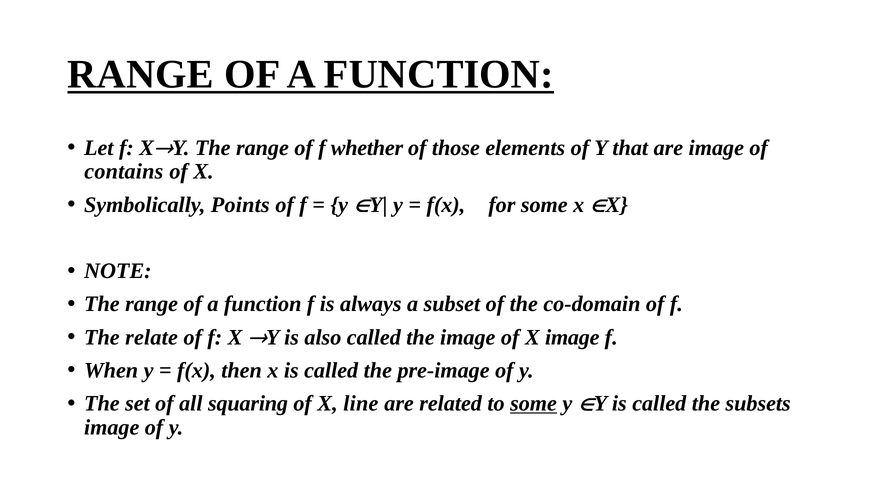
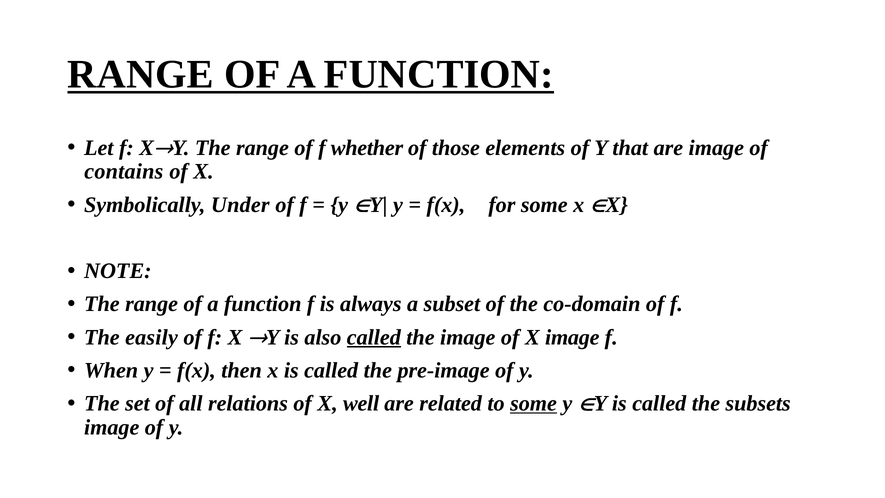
Points: Points -> Under (240, 205)
relate: relate -> easily (151, 337)
called underline: none -> present (374, 337)
squaring: squaring -> relations (248, 403)
line: line -> well (361, 403)
